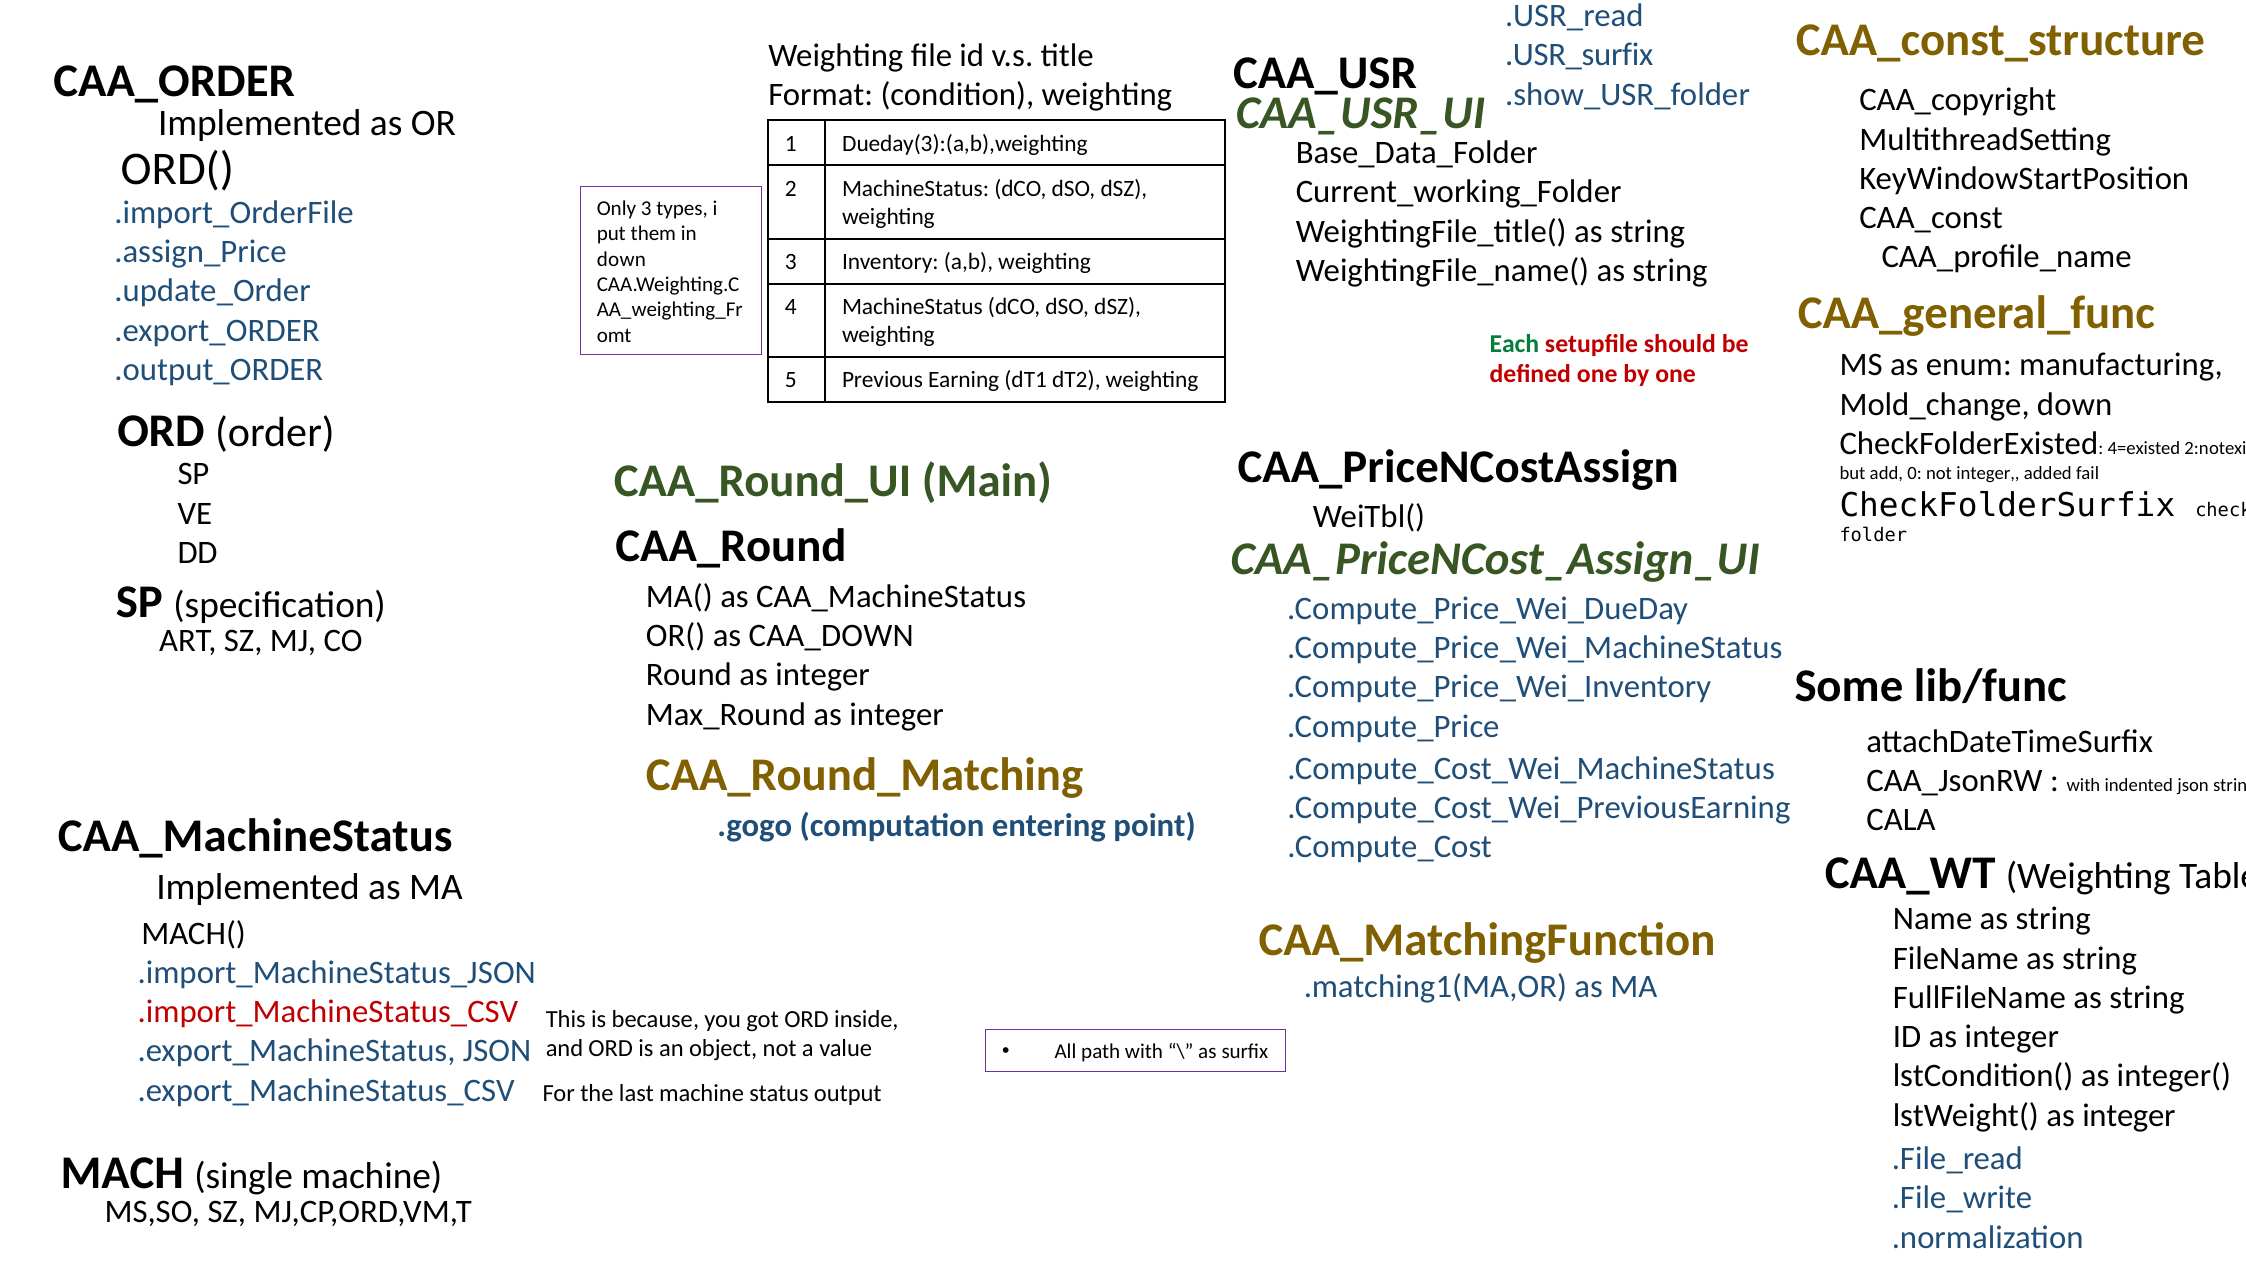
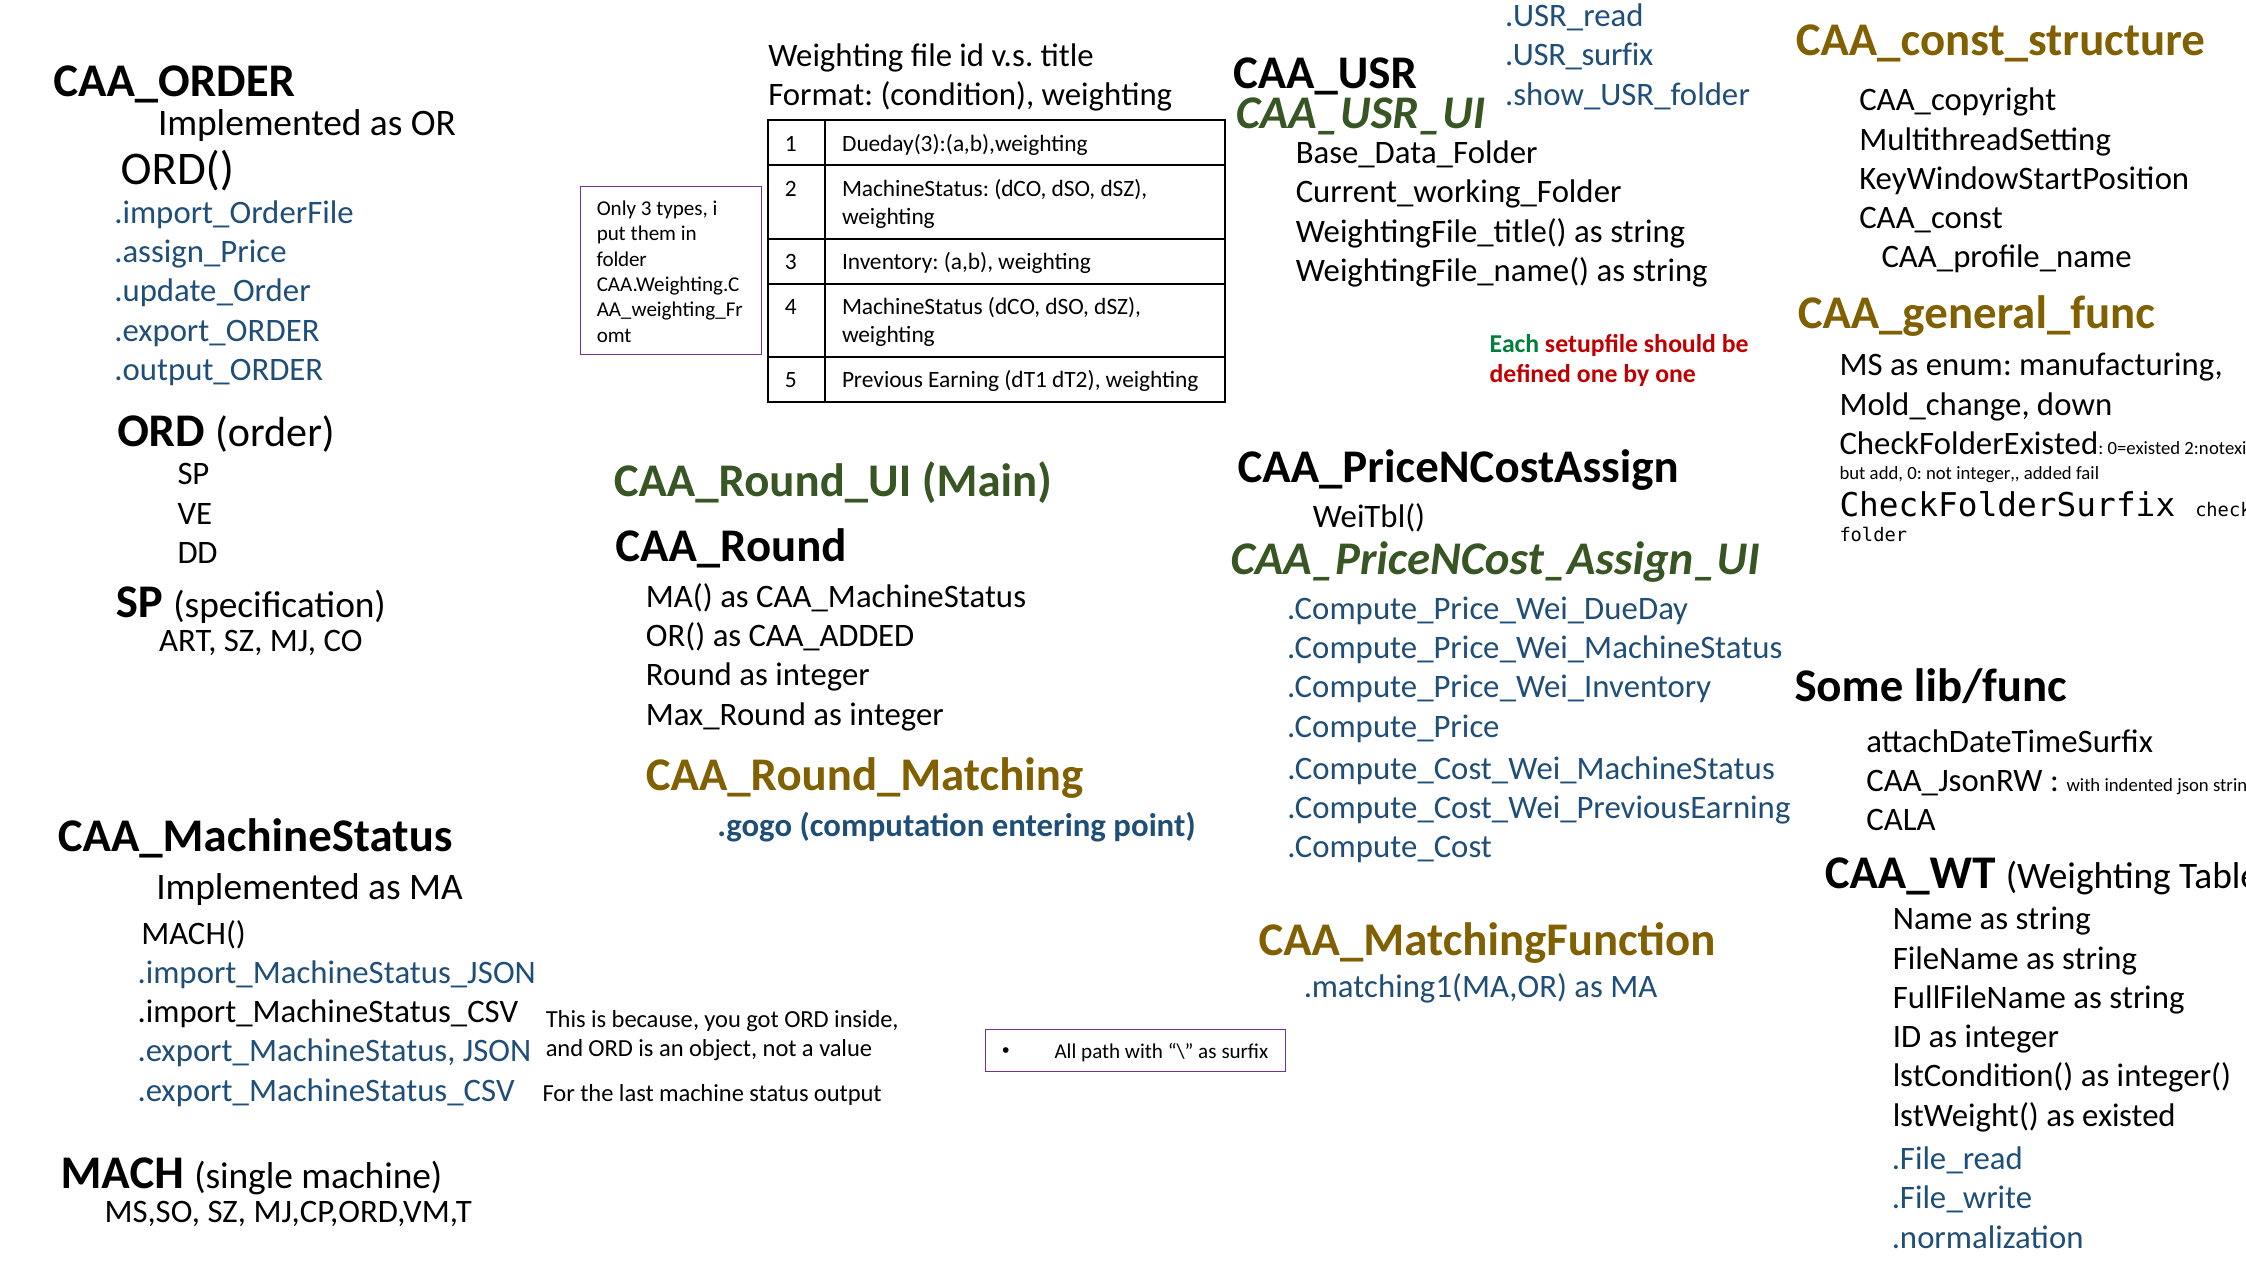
down: down -> folder (622, 259)
4=existed: 4=existed -> 0=existed (2144, 449)
CAA_DOWN: CAA_DOWN -> CAA_ADDED (831, 636)
.import_MachineStatus_CSV colour: red -> black (328, 1012)
lstWeight( as integer: integer -> existed (2129, 1116)
